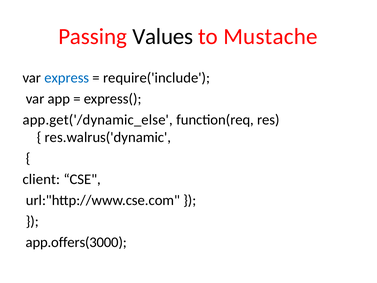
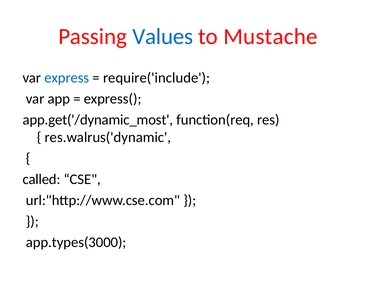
Values colour: black -> blue (163, 36)
app.get('/dynamic_else: app.get('/dynamic_else -> app.get('/dynamic_most (98, 120)
client: client -> called (41, 179)
app.offers(3000: app.offers(3000 -> app.types(3000 (76, 242)
